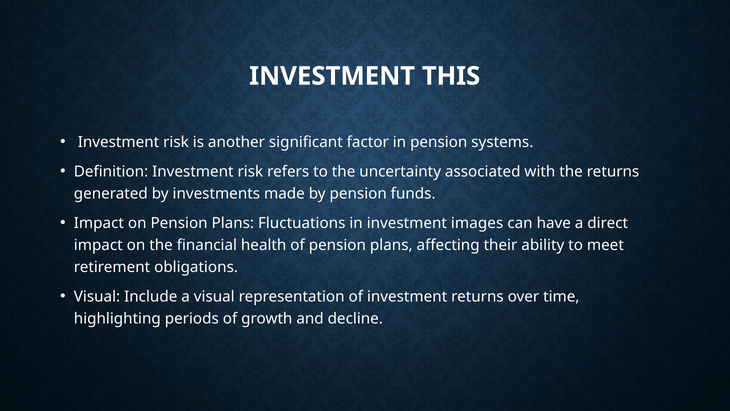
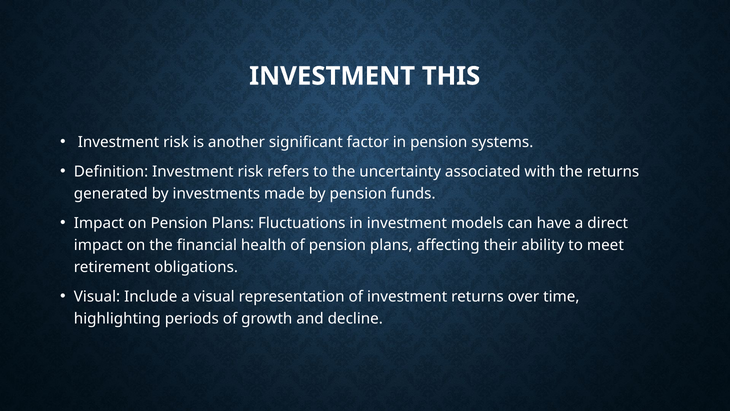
images: images -> models (477, 223)
